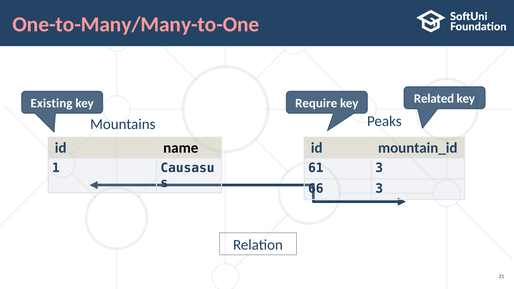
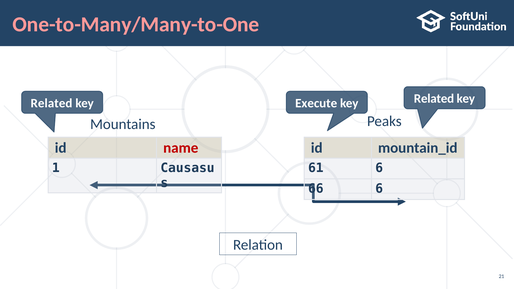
Existing: Existing -> Related (51, 103)
Require: Require -> Execute (316, 103)
name colour: black -> red (181, 148)
61 3: 3 -> 6 (379, 168)
66 3: 3 -> 6 (379, 189)
